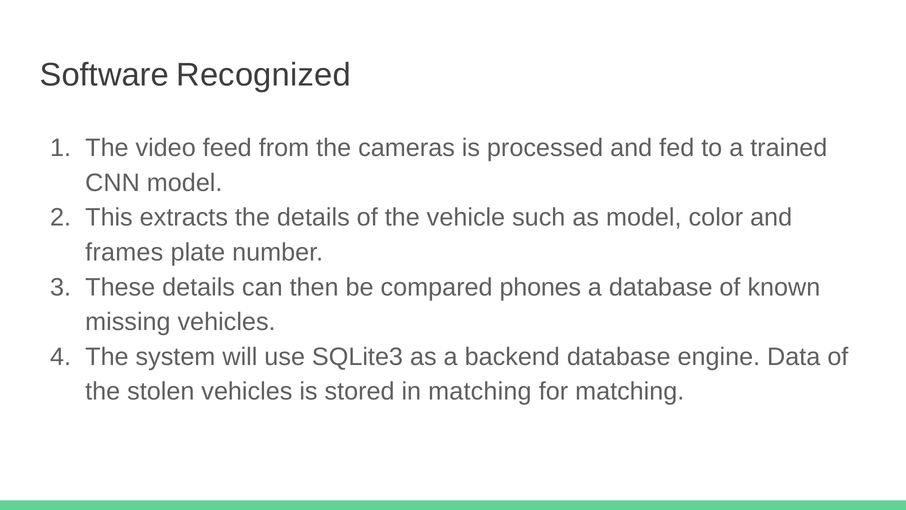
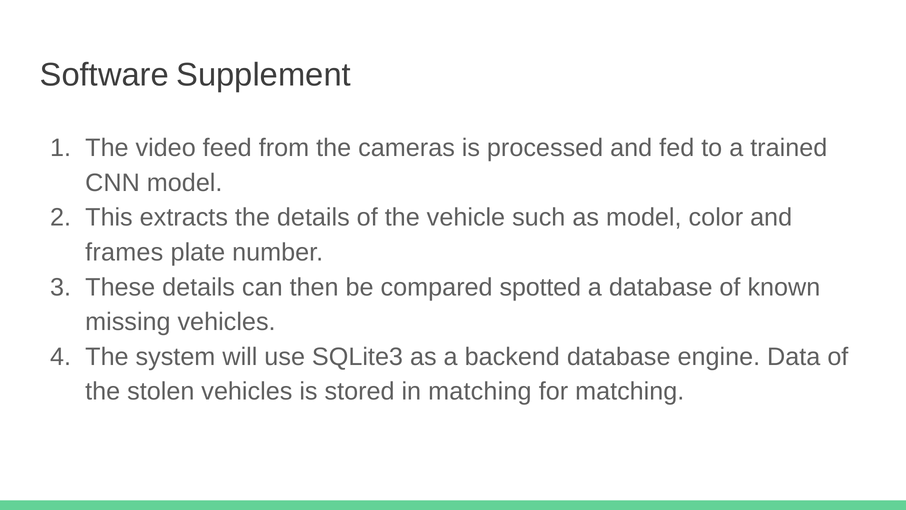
Recognized: Recognized -> Supplement (264, 75)
phones: phones -> spotted (540, 287)
